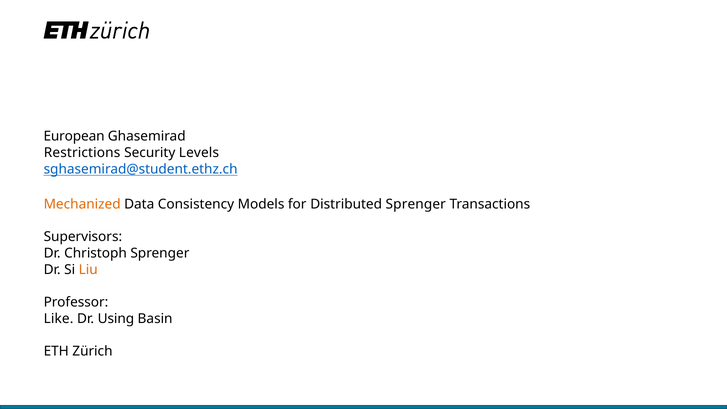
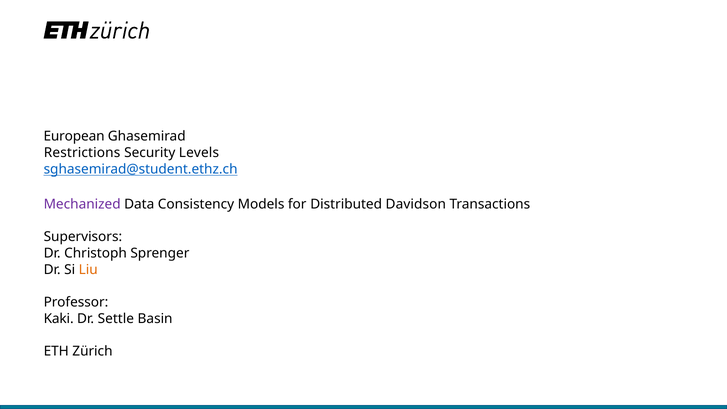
Mechanized colour: orange -> purple (82, 204)
Distributed Sprenger: Sprenger -> Davidson (416, 204)
Like: Like -> Kaki (59, 319)
Using: Using -> Settle (116, 319)
